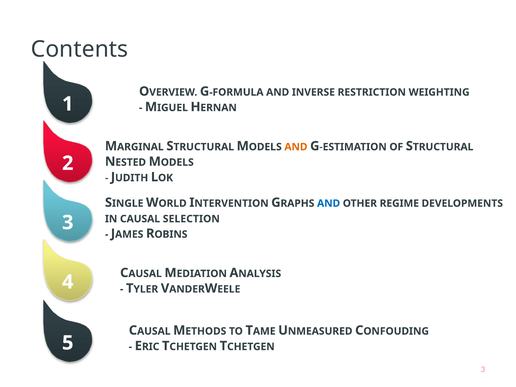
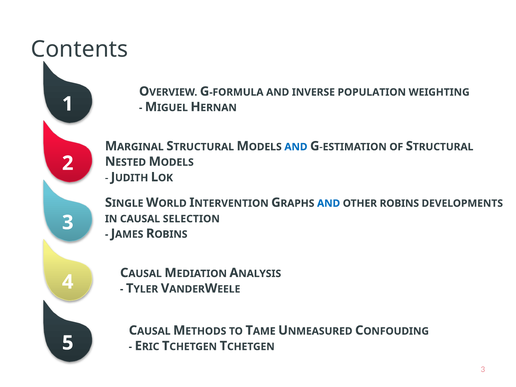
RESTRICTION: RESTRICTION -> POPULATION (372, 92)
AND colour: orange -> blue (296, 147)
OTHER REGIME: REGIME -> ROBINS (399, 203)
